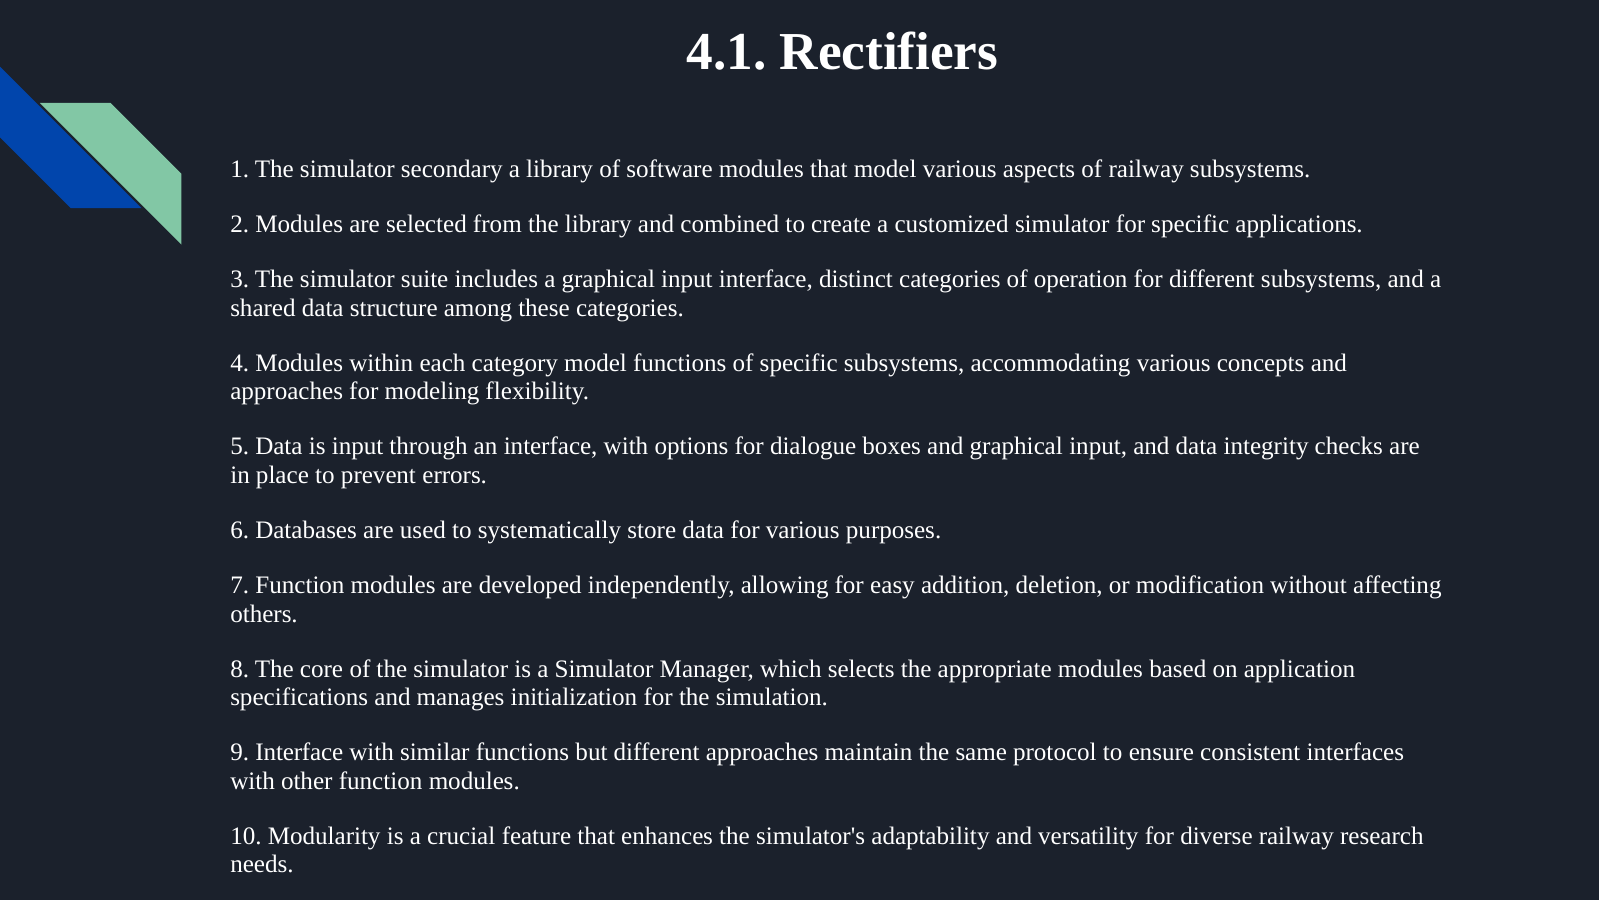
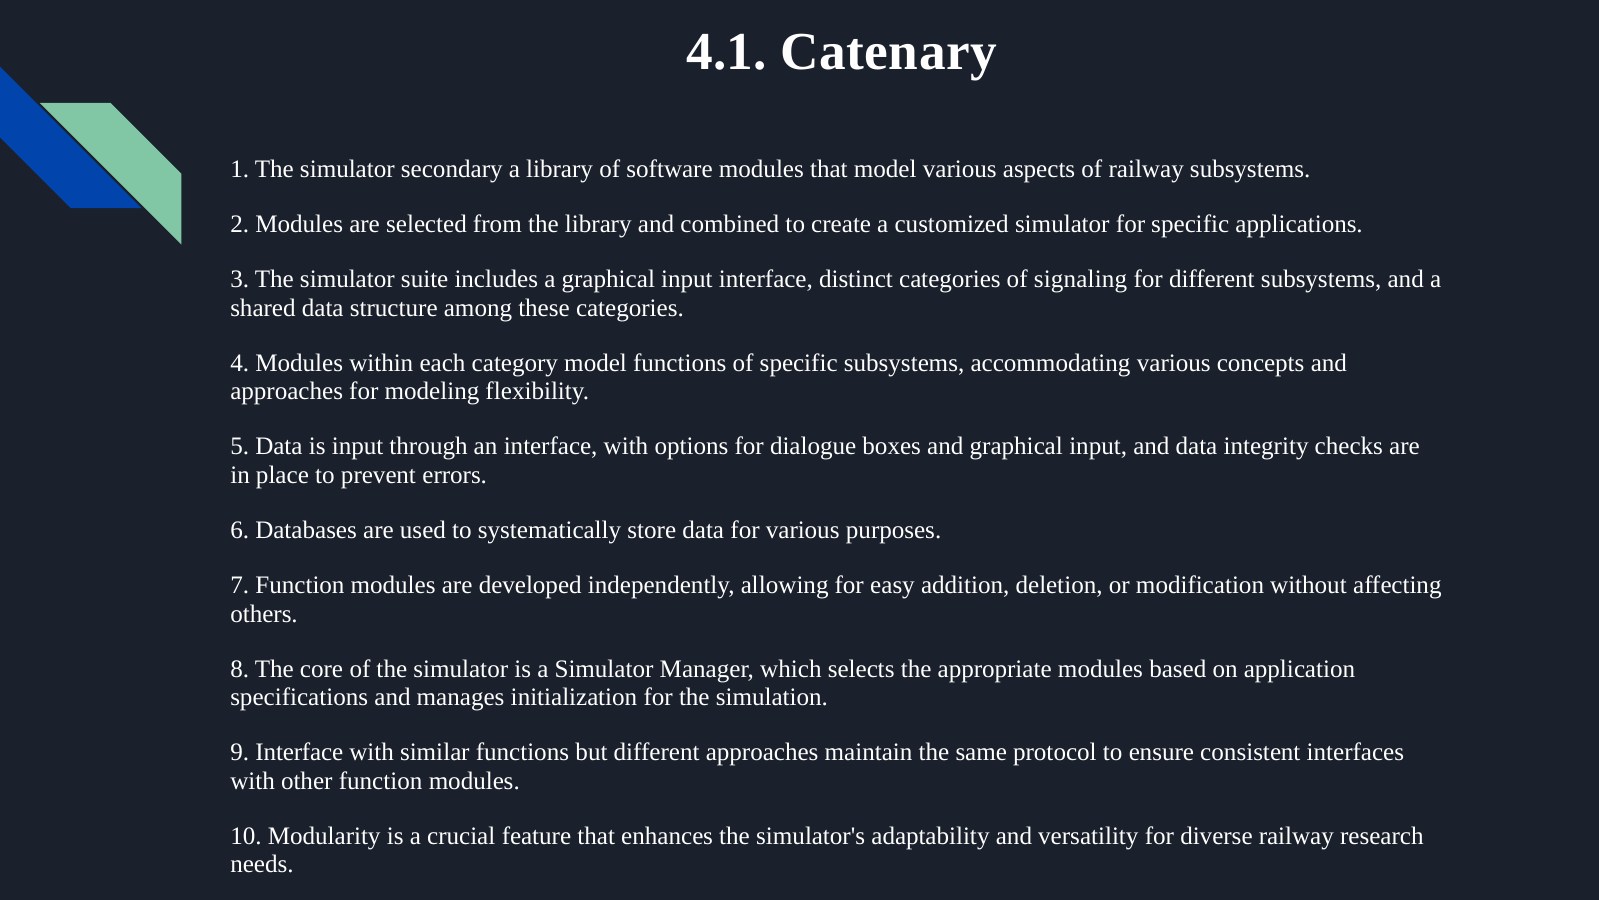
Rectifiers: Rectifiers -> Catenary (889, 52)
operation: operation -> signaling (1081, 279)
